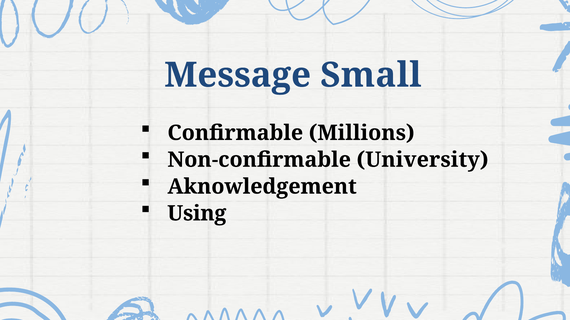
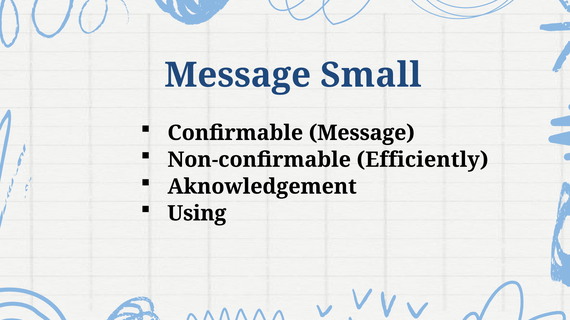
Confirmable Millions: Millions -> Message (362, 133)
University: University -> Efficiently (422, 160)
